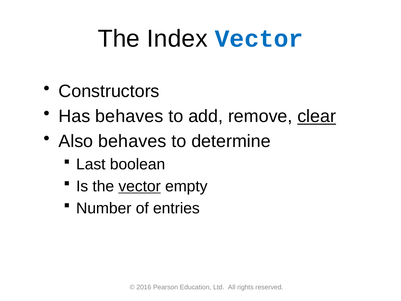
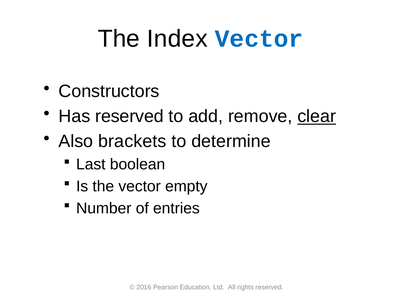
Has behaves: behaves -> reserved (129, 116)
Also behaves: behaves -> brackets (132, 141)
vector underline: present -> none (140, 186)
